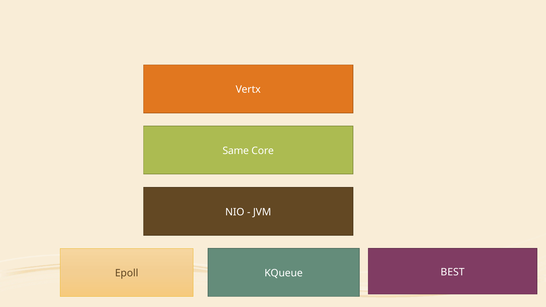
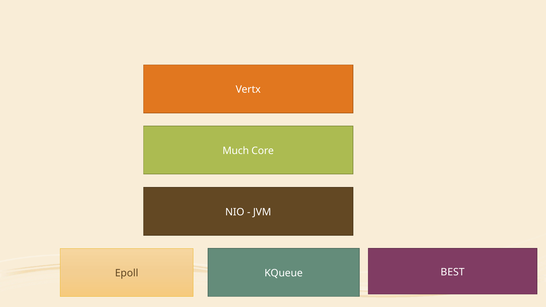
Same: Same -> Much (236, 151)
